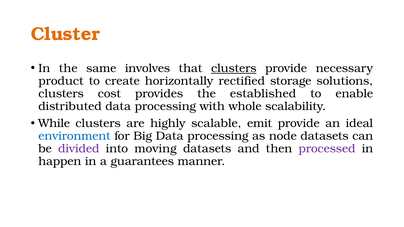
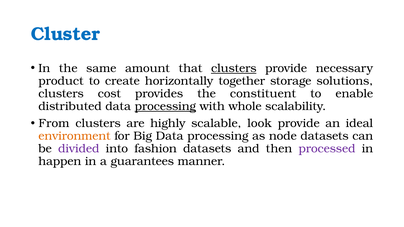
Cluster colour: orange -> blue (65, 34)
involves: involves -> amount (147, 68)
rectified: rectified -> together (242, 81)
established: established -> constituent (263, 94)
processing underline: none -> present (165, 106)
While: While -> From (54, 123)
emit: emit -> look (260, 123)
environment colour: blue -> orange (75, 136)
moving: moving -> fashion (156, 149)
